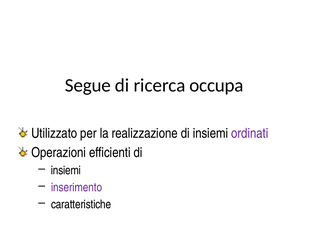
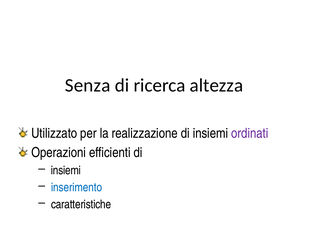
Segue: Segue -> Senza (88, 86)
occupa: occupa -> altezza (216, 86)
inserimento colour: purple -> blue (77, 188)
